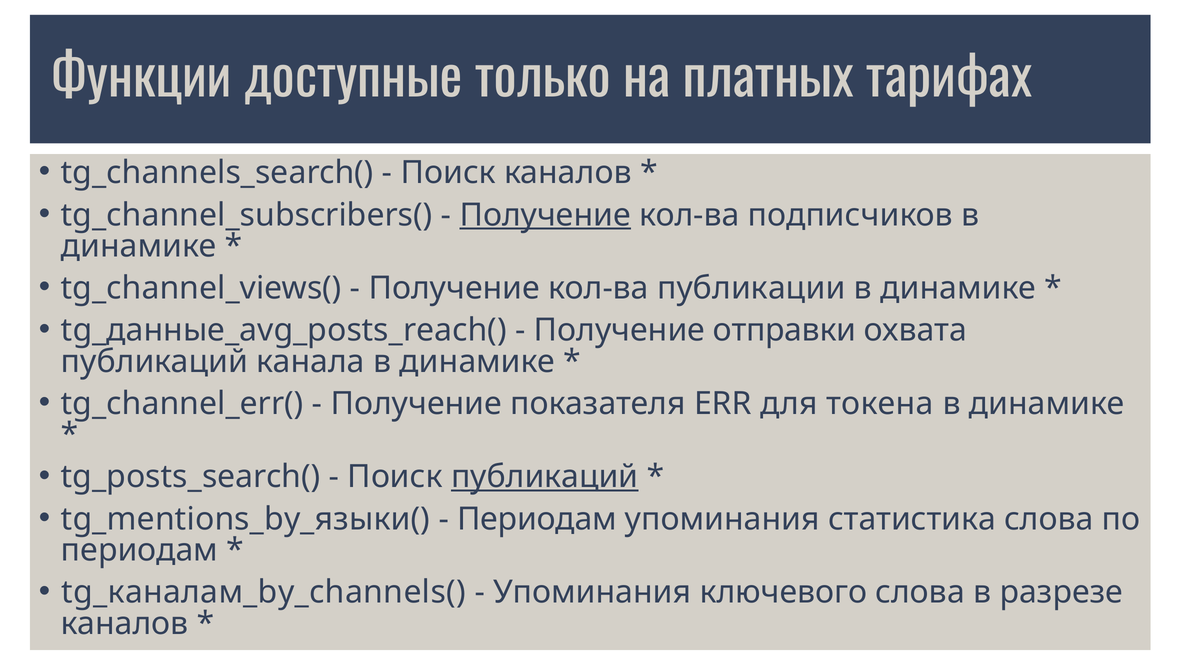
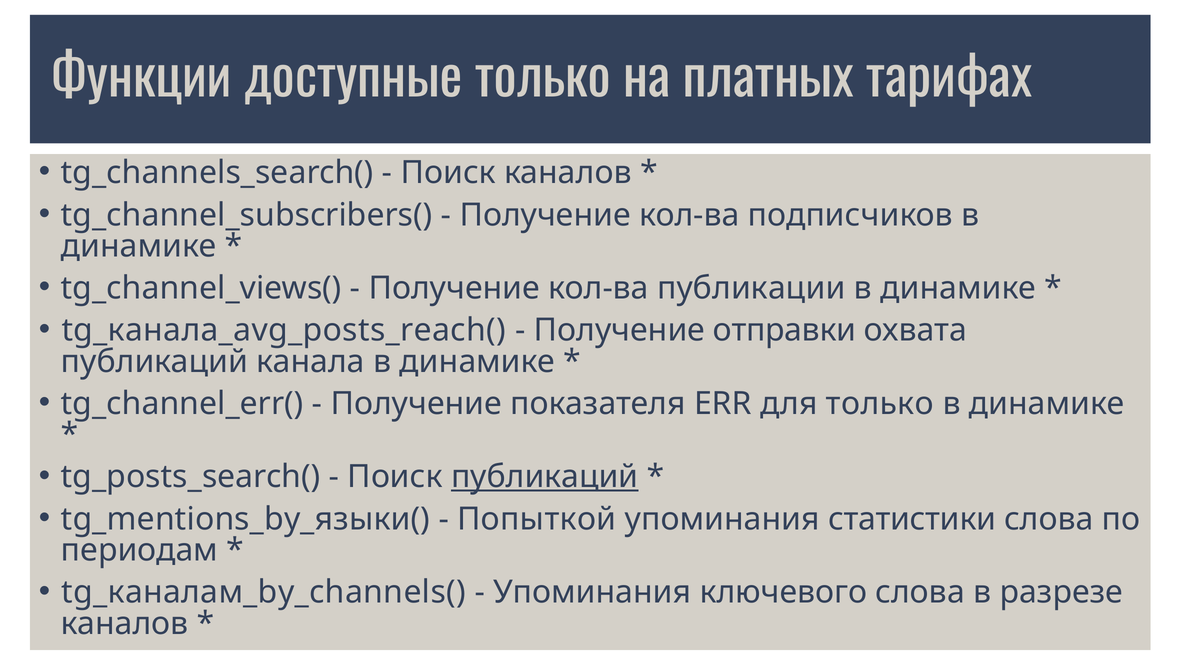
Получение underline: present -> none (545, 215)
tg_данные_avg_posts_reach(: tg_данные_avg_posts_reach( -> tg_канала_avg_posts_reach( (284, 331)
для токена: токена -> только (880, 404)
Периодам: Периодам -> Попыткой (537, 519)
статистика: статистика -> статистики (912, 519)
